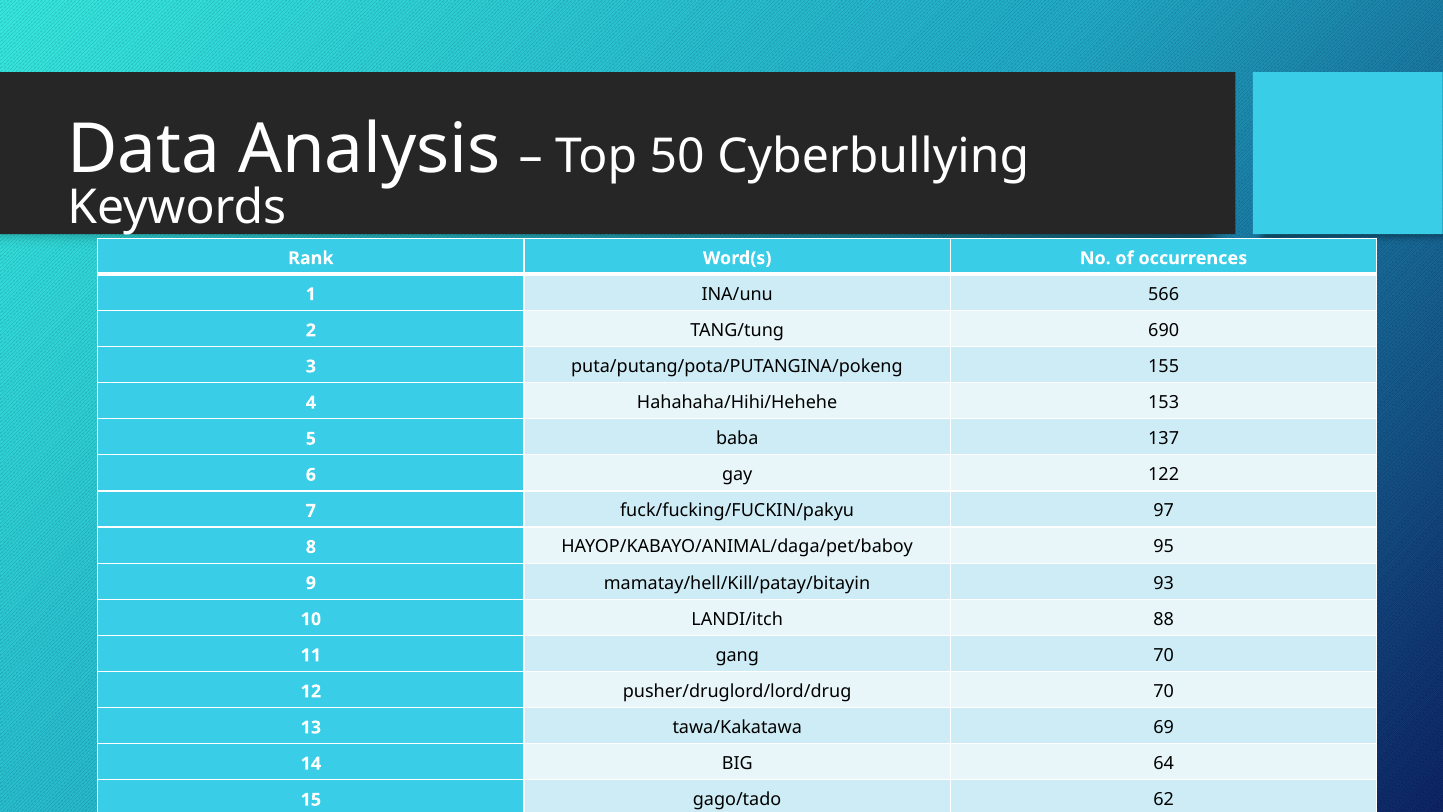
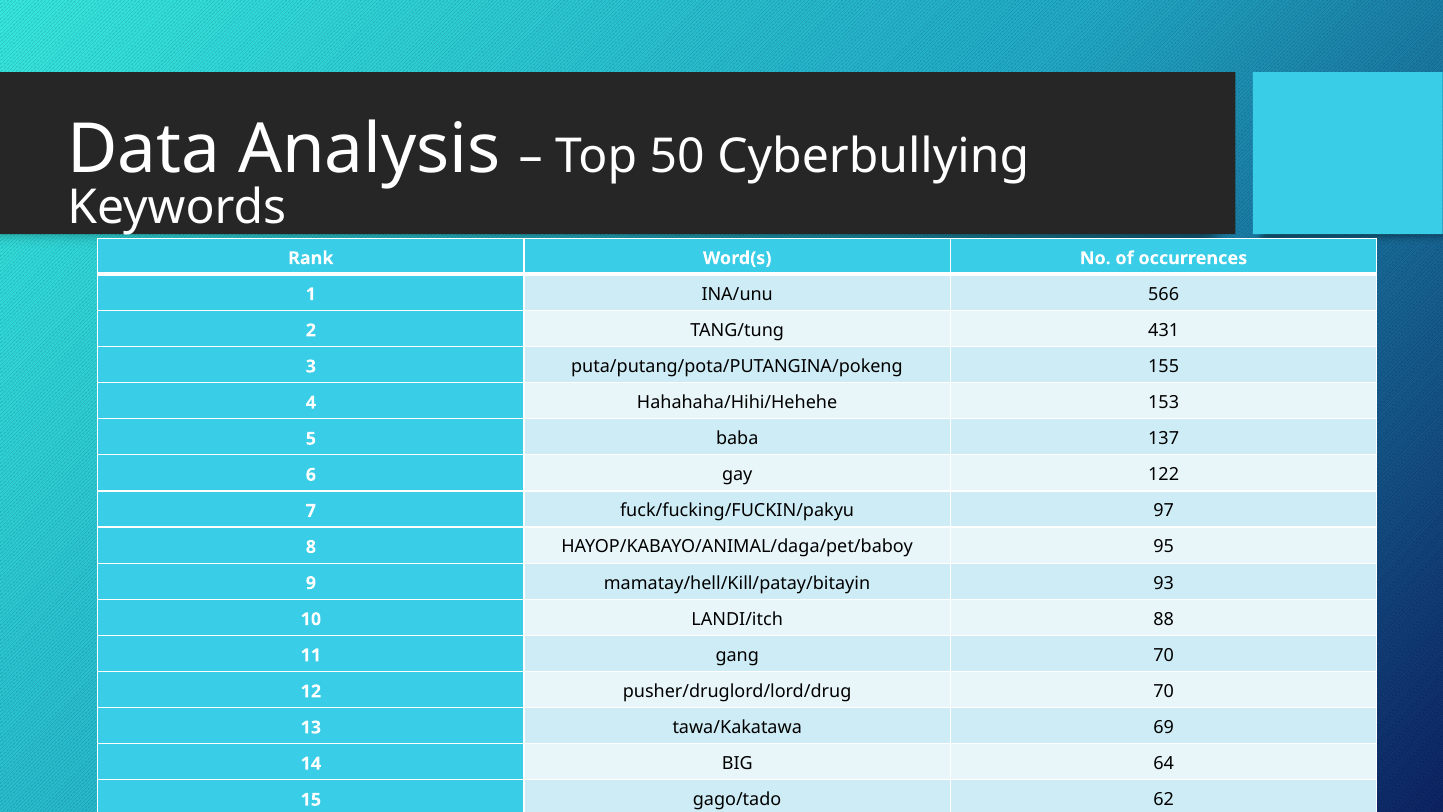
690: 690 -> 431 (1164, 330)
